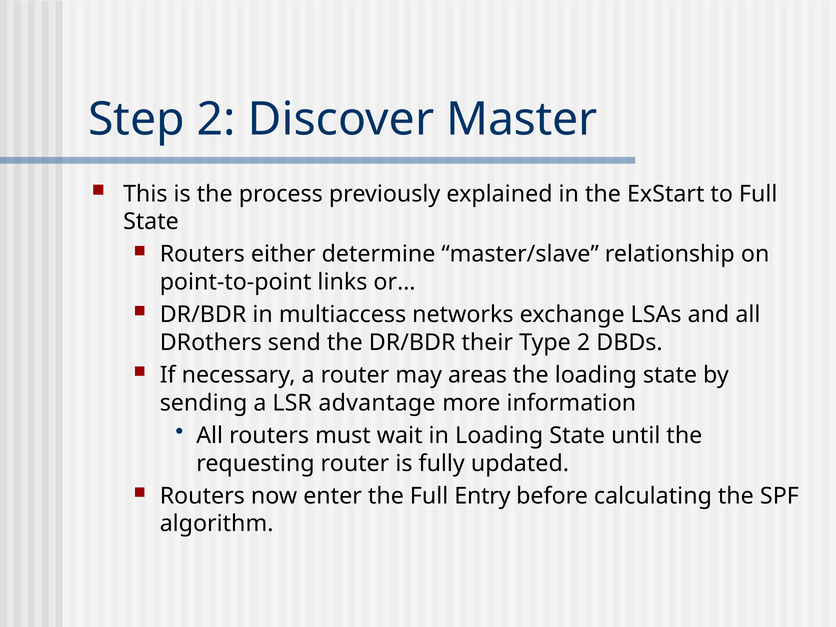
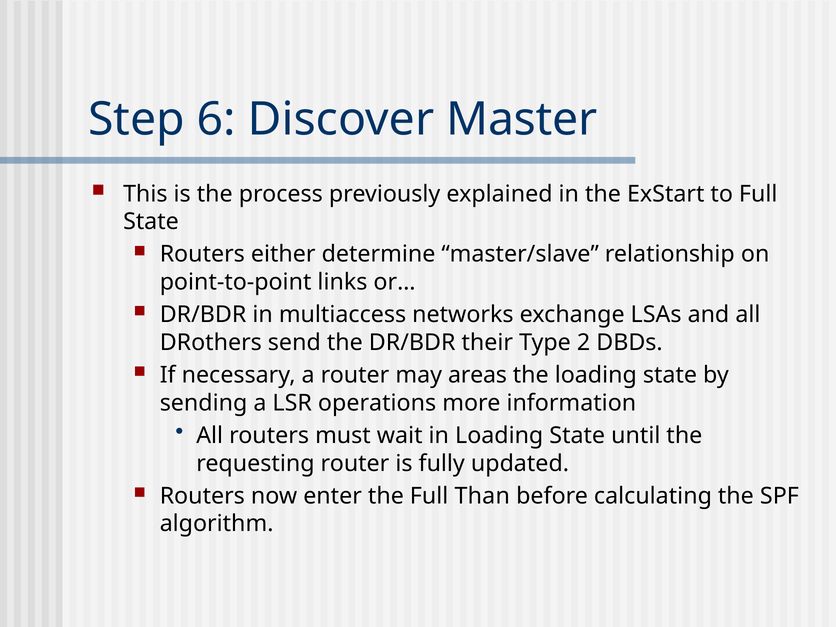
Step 2: 2 -> 6 (216, 120)
advantage: advantage -> operations (377, 403)
Entry: Entry -> Than (482, 496)
